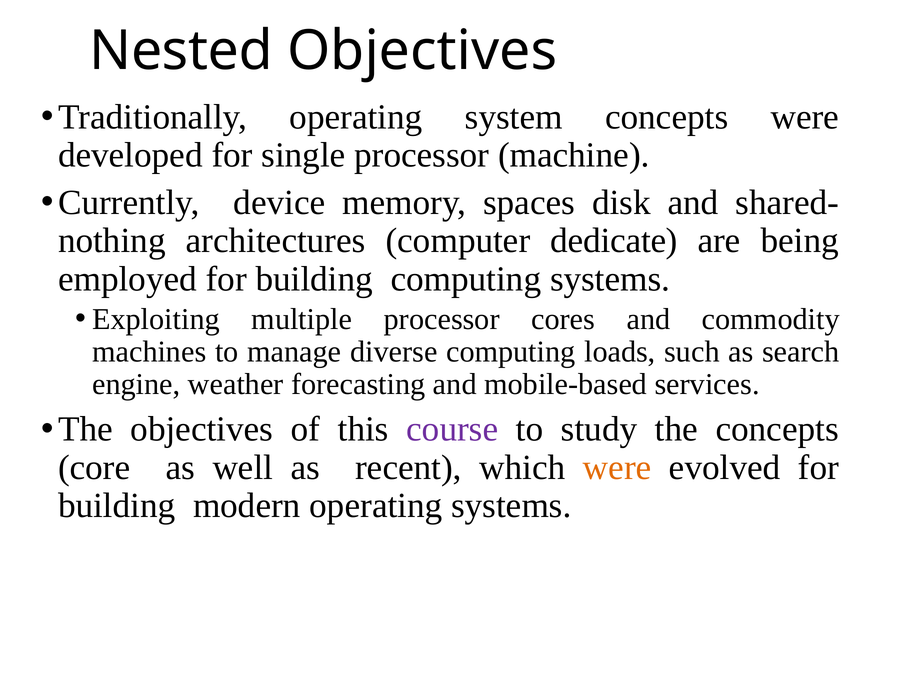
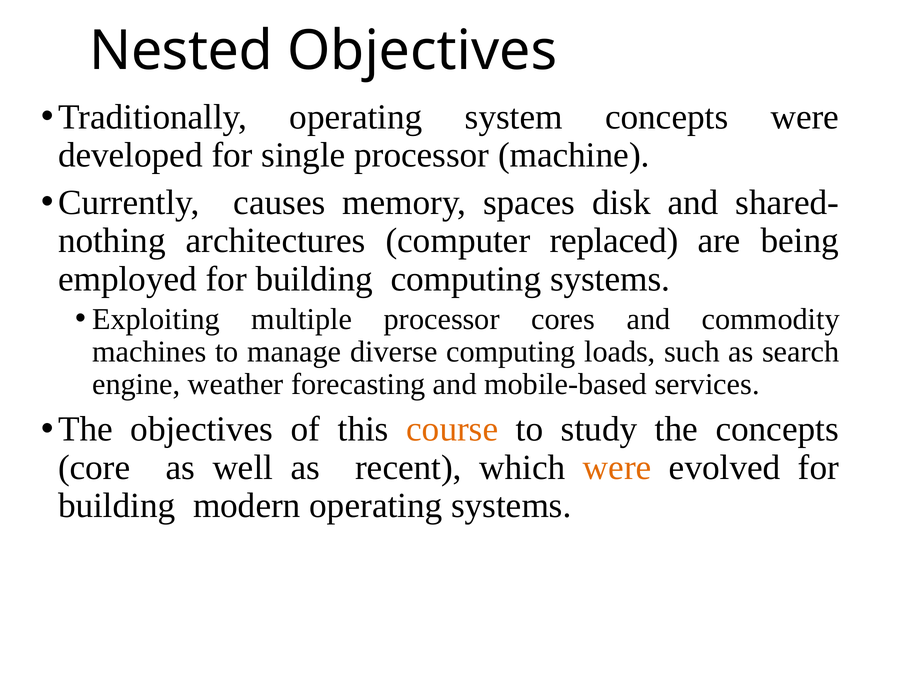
device: device -> causes (279, 203)
dedicate: dedicate -> replaced (614, 241)
course colour: purple -> orange (452, 429)
